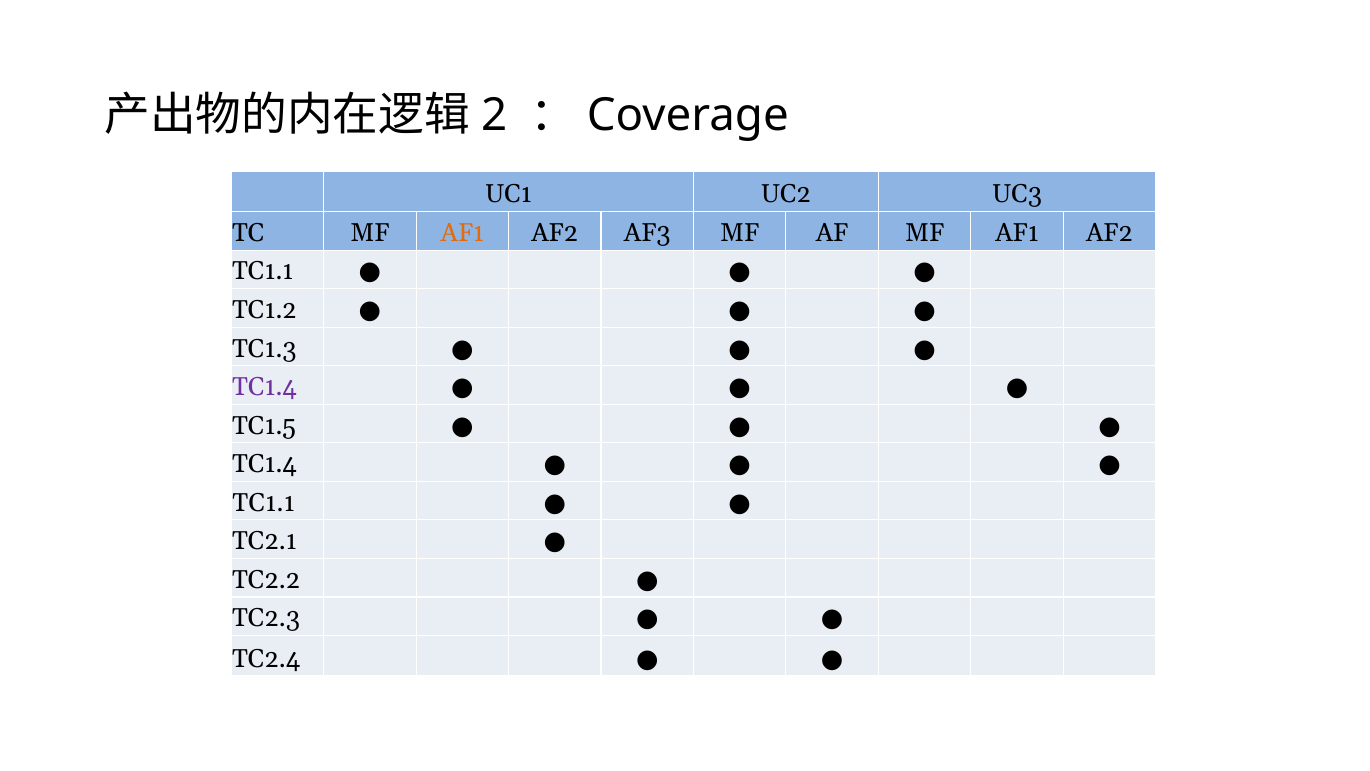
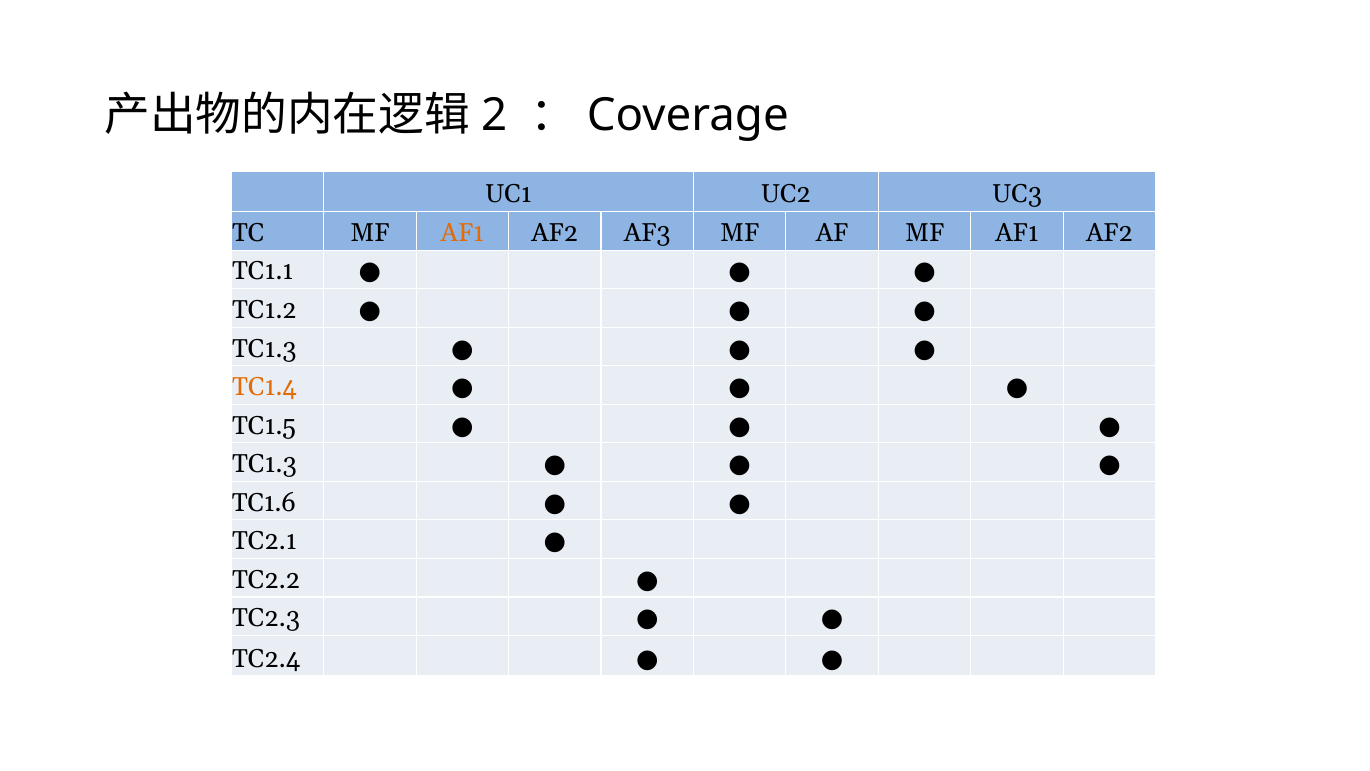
TC1.4 colour: purple -> orange (265, 387)
TC1.4: TC1.4 -> TC1.3 (265, 464)
TC1.1: TC1.1 -> TC1.6 (264, 502)
